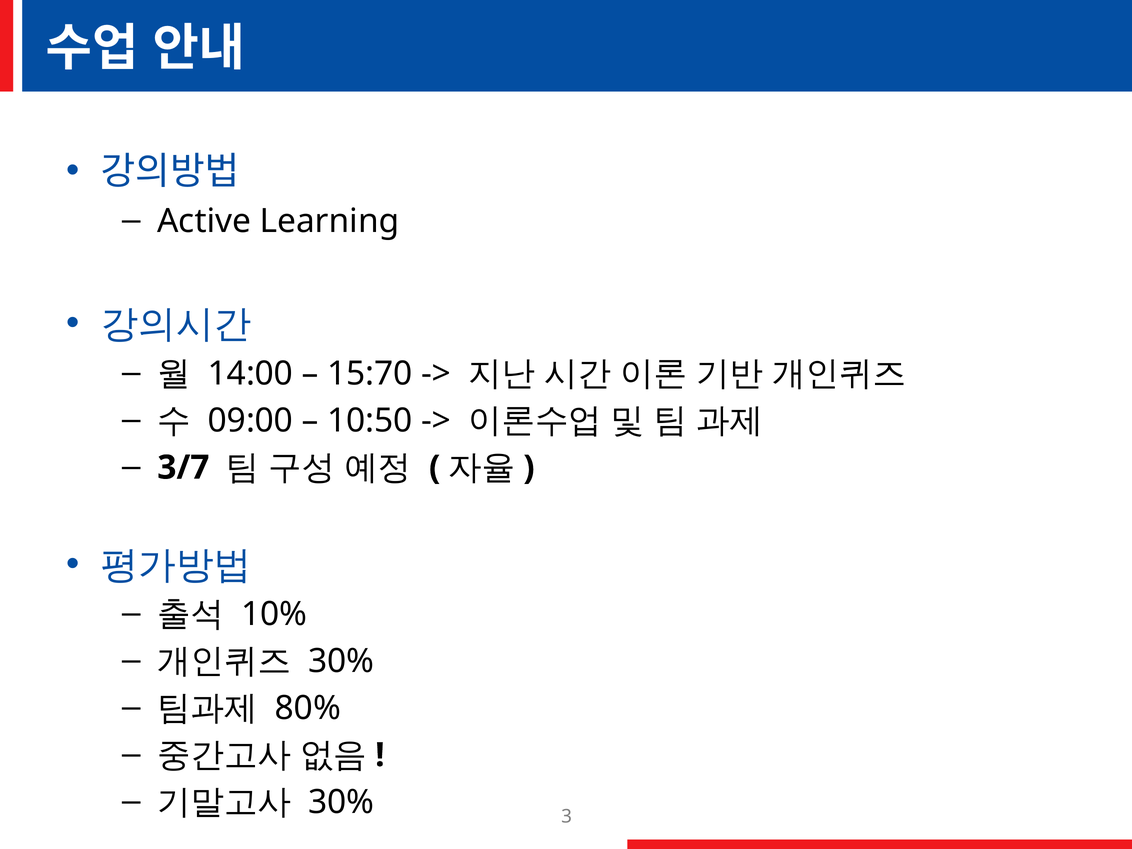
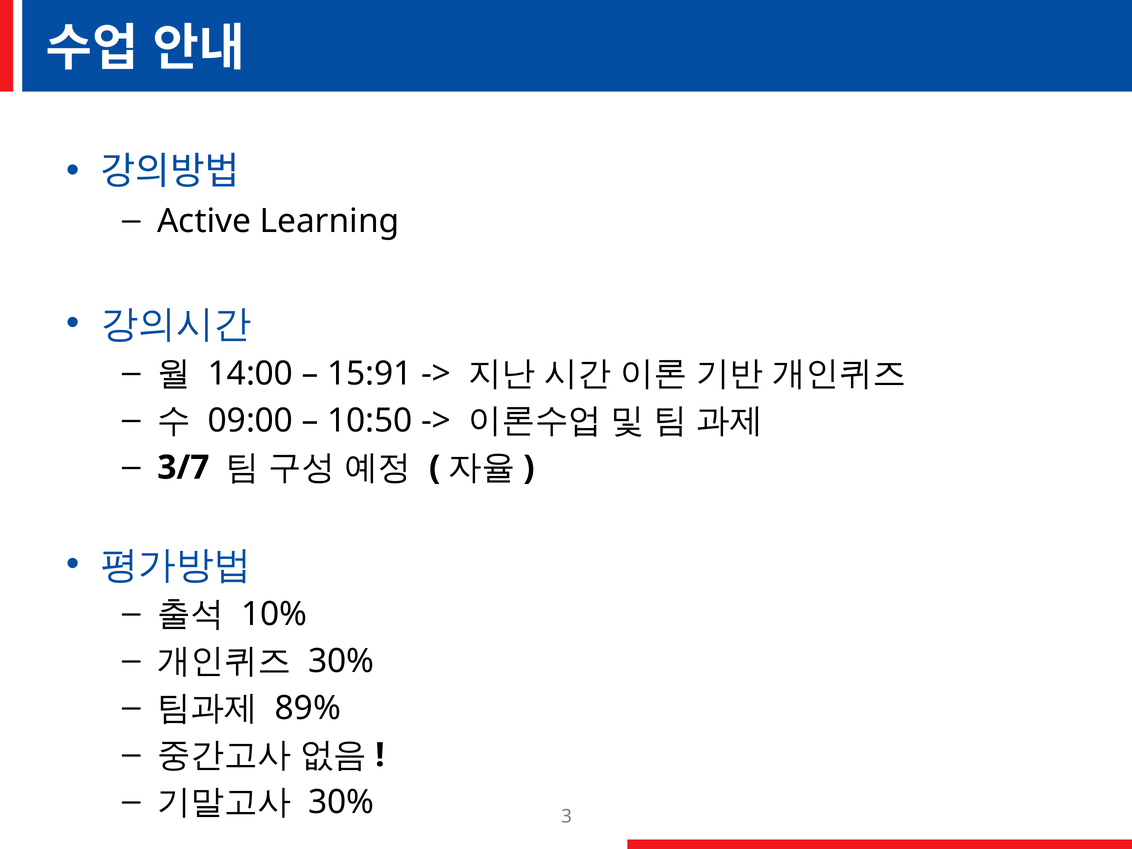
15:70: 15:70 -> 15:91 (370, 374)
80%: 80% -> 89% (308, 708)
